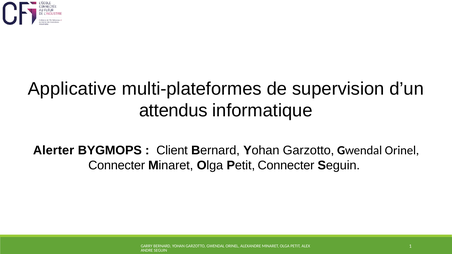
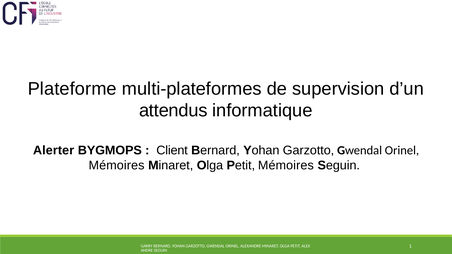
Applicative: Applicative -> Plateforme (72, 89)
Connecter: Connecter -> Mémoires (117, 166)
Petit Connecter: Connecter -> Mémoires (286, 166)
